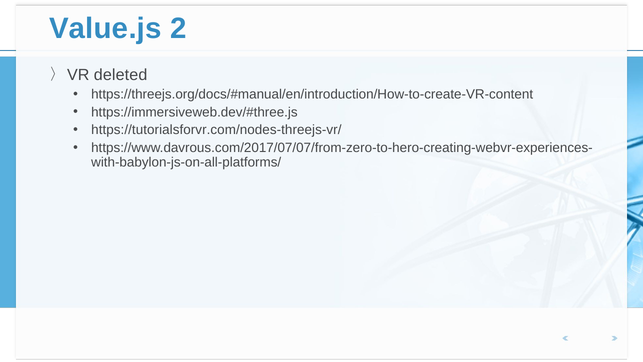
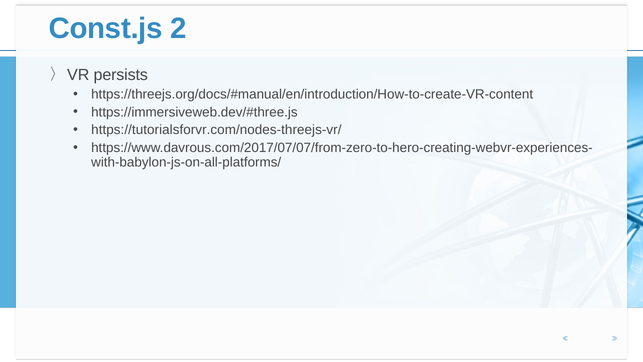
Value.js: Value.js -> Const.js (106, 29)
deleted: deleted -> persists (121, 75)
